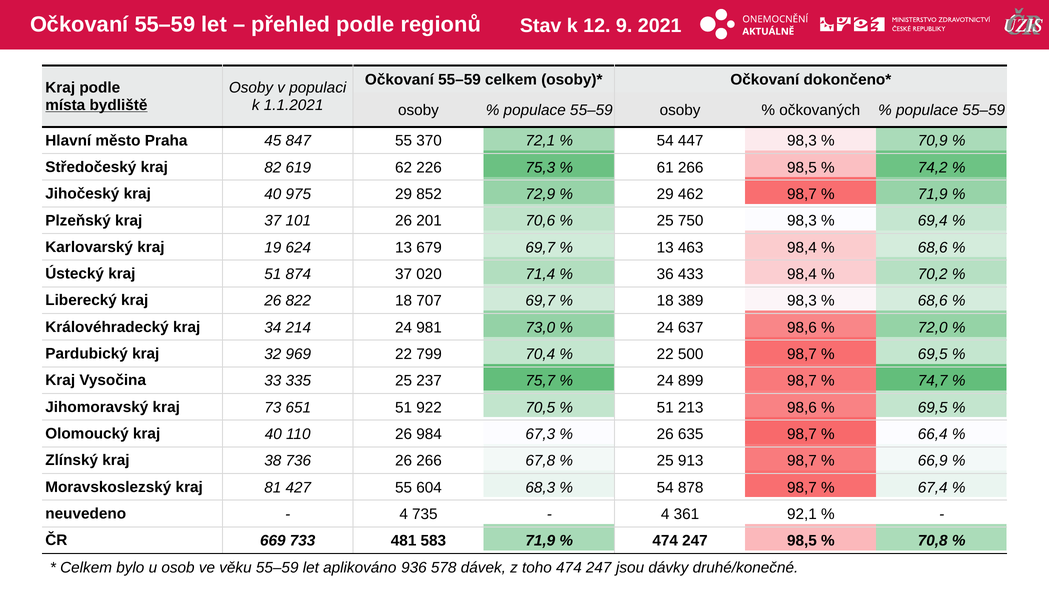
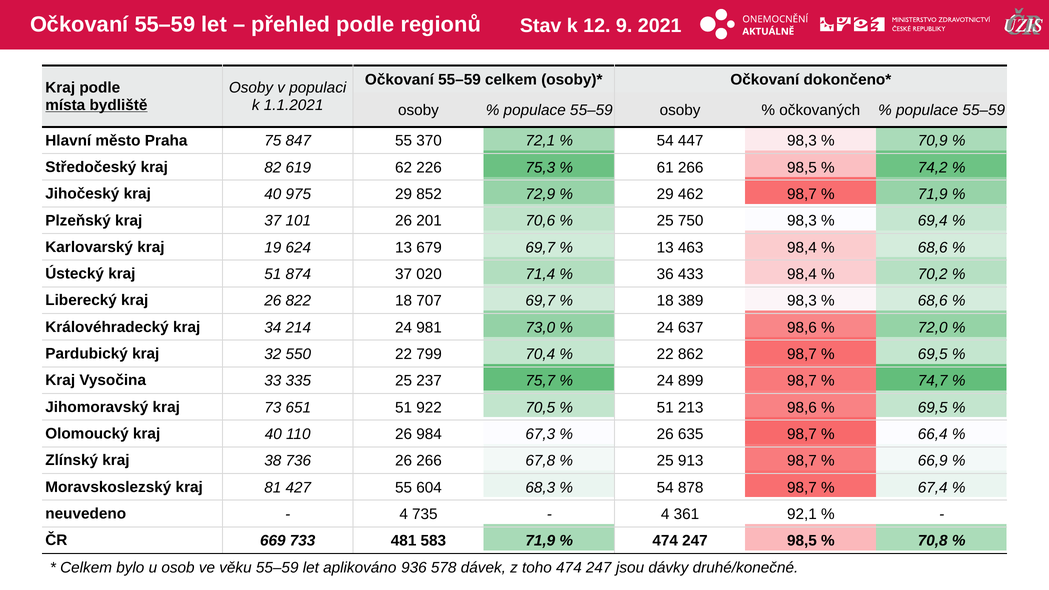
45: 45 -> 75 (273, 141)
969: 969 -> 550 (298, 354)
500: 500 -> 862 (691, 354)
